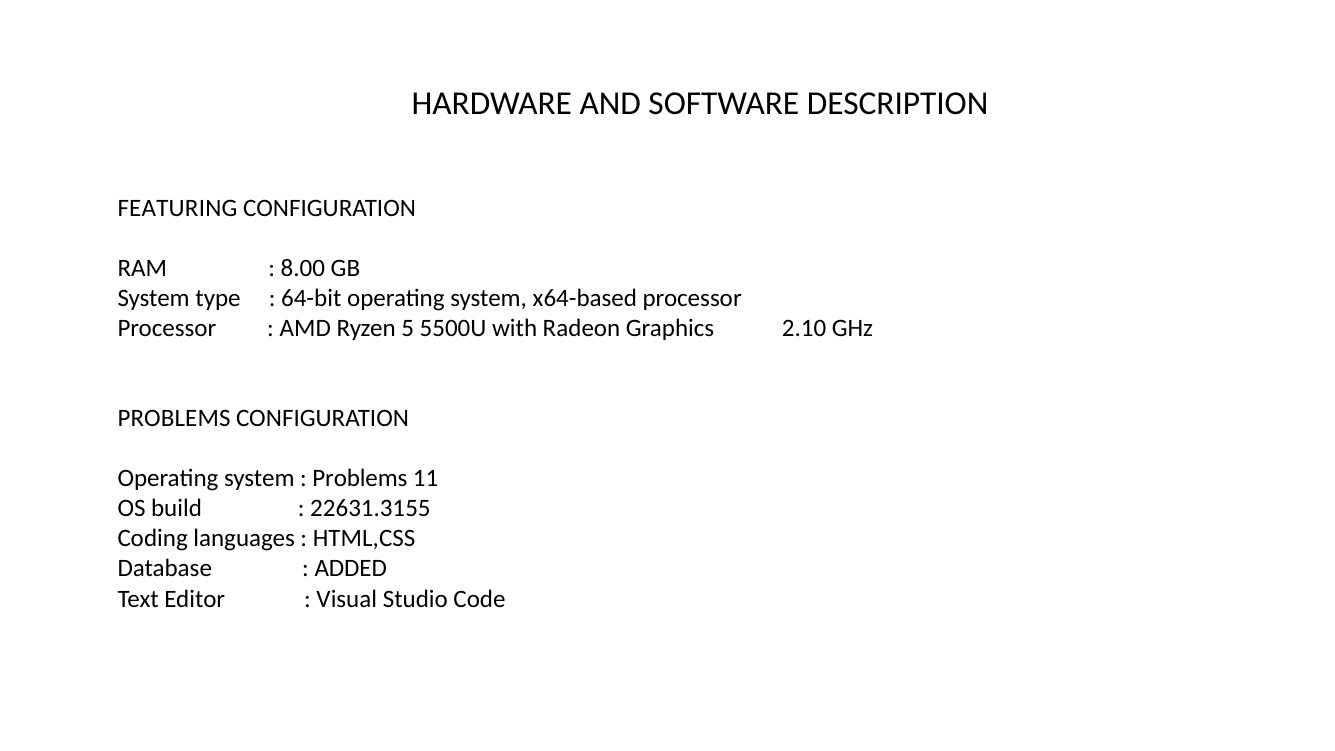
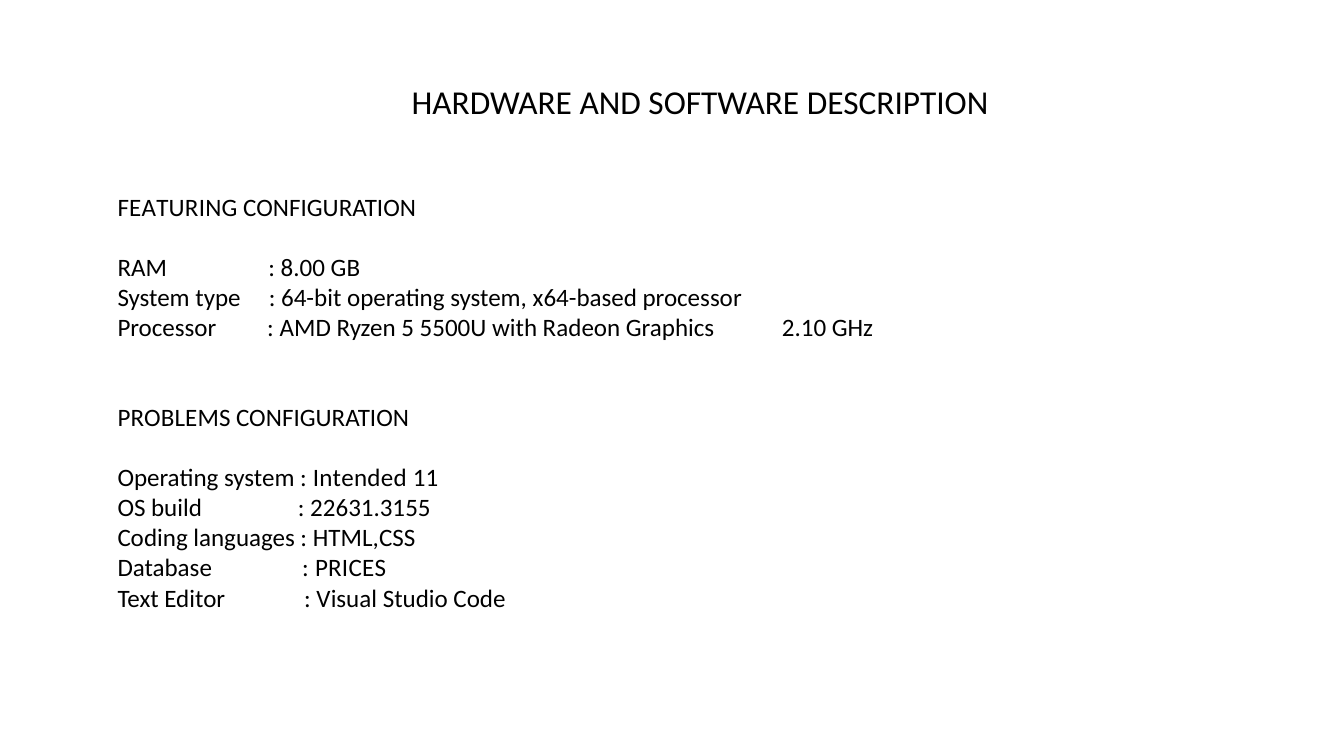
Problems: Problems -> Intended (360, 479)
ADDED: ADDED -> PRICES (351, 569)
